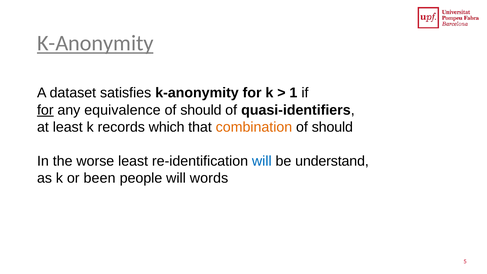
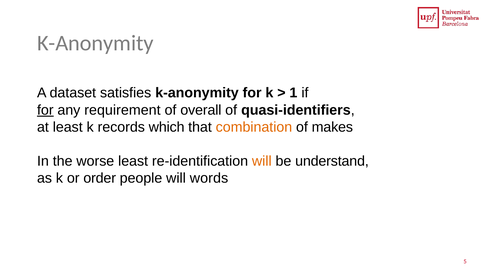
K-Anonymity underline: present -> none (95, 43)
equivalence: equivalence -> requirement (122, 110)
should: should -> overall (201, 110)
should: should -> makes (332, 127)
will colour: blue -> orange (262, 161)
been: been -> order (100, 178)
